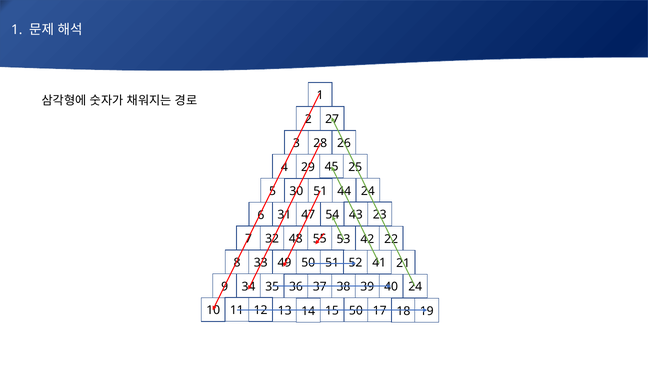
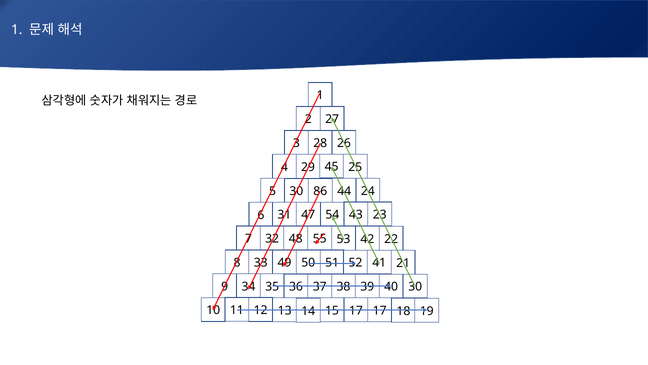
30 51: 51 -> 86 (320, 191)
40 24: 24 -> 30 (415, 287)
15 50: 50 -> 17 (356, 310)
